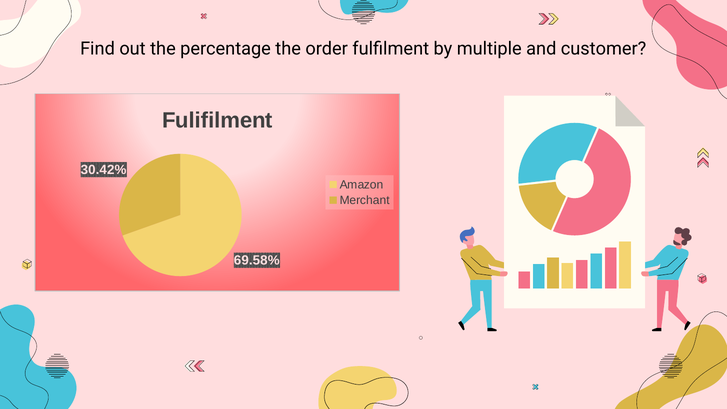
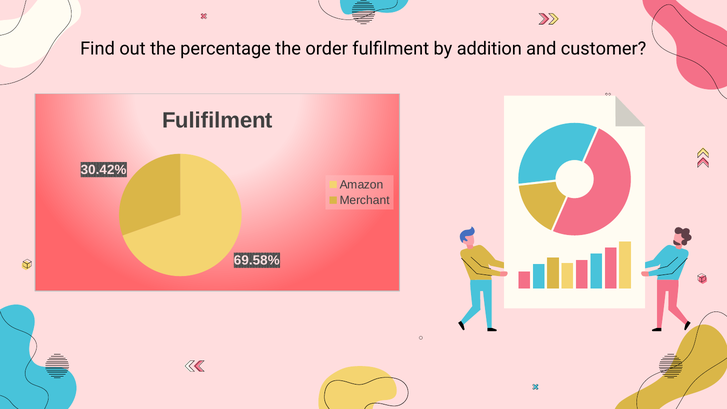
multiple: multiple -> addition (489, 49)
